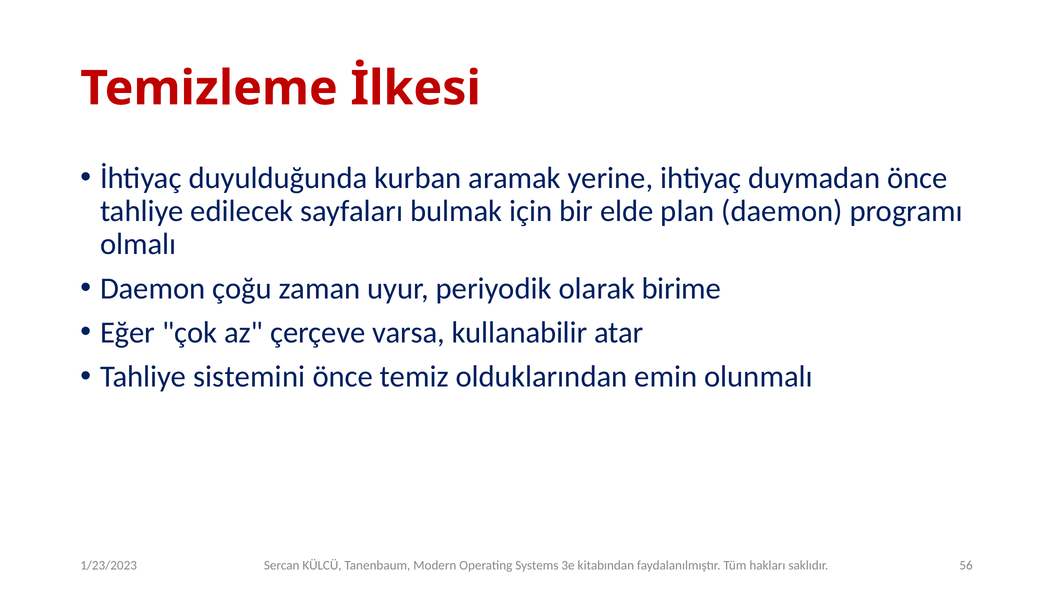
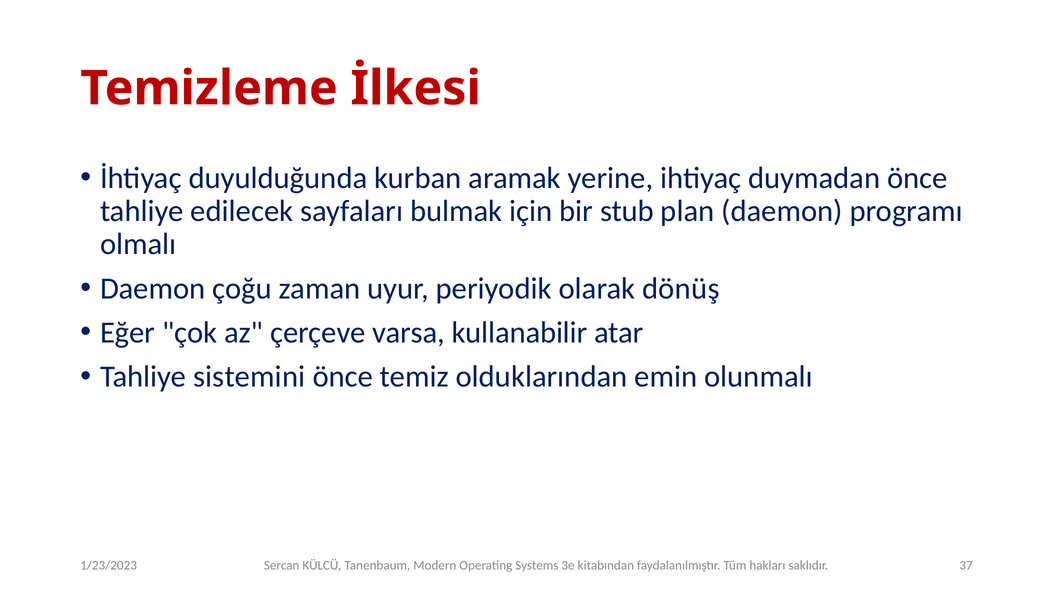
elde: elde -> stub (627, 211)
birime: birime -> dönüş (681, 289)
56: 56 -> 37 (966, 566)
